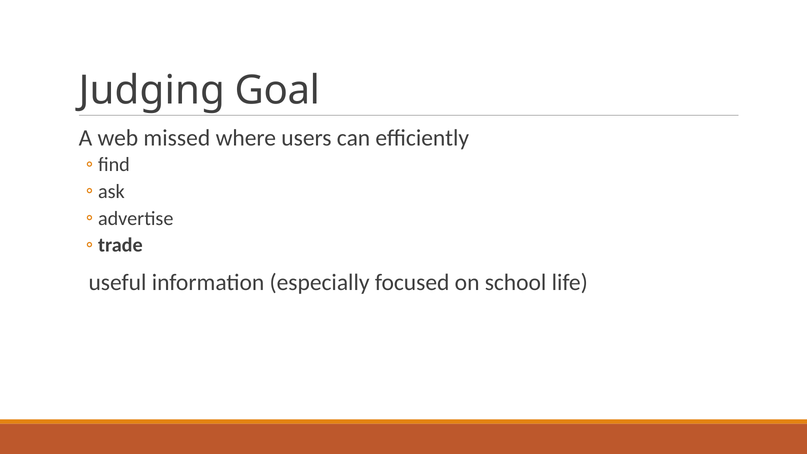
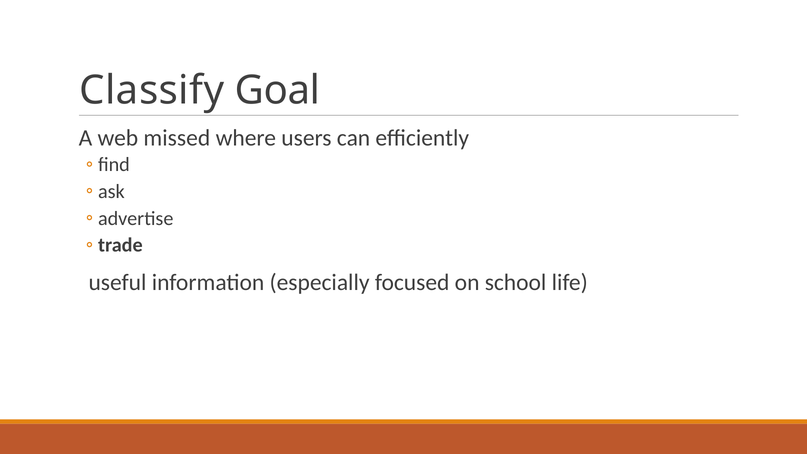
Judging: Judging -> Classify (152, 90)
